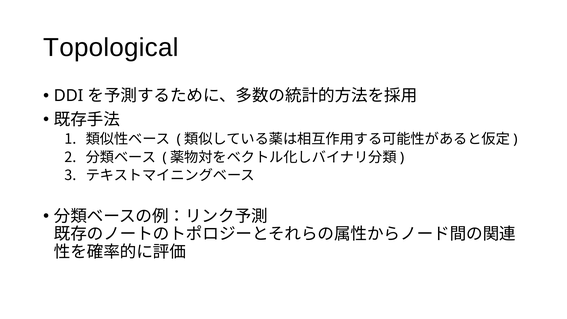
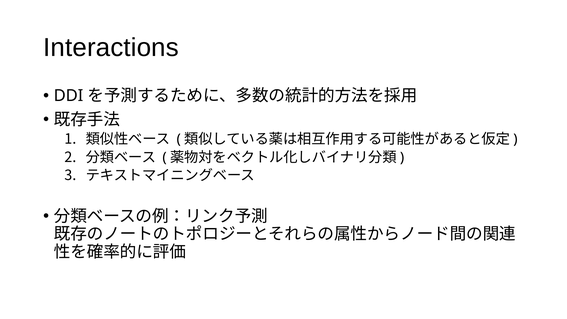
Topological: Topological -> Interactions (111, 48)
